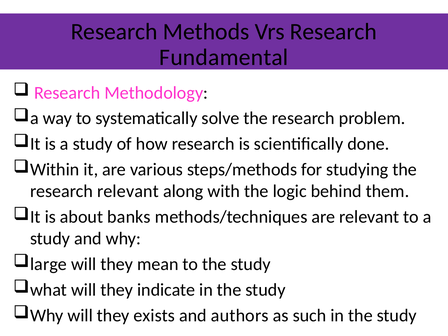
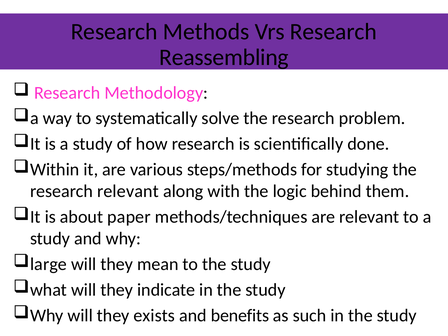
Fundamental: Fundamental -> Reassembling (224, 57)
banks: banks -> paper (129, 217)
authors: authors -> benefits (240, 316)
